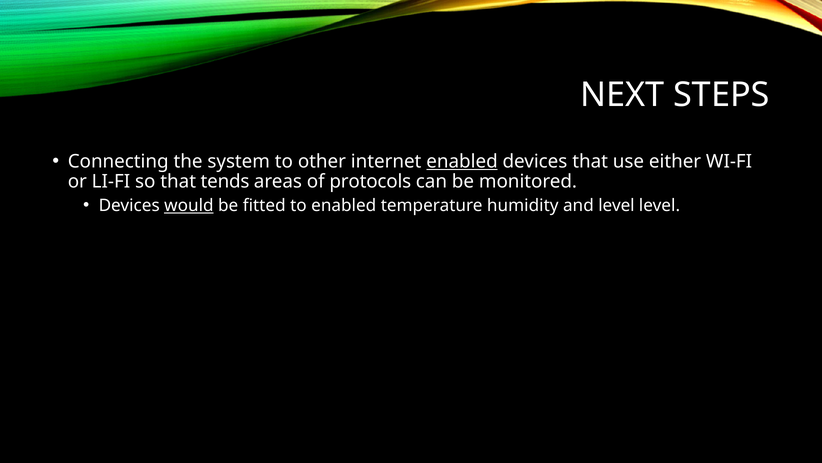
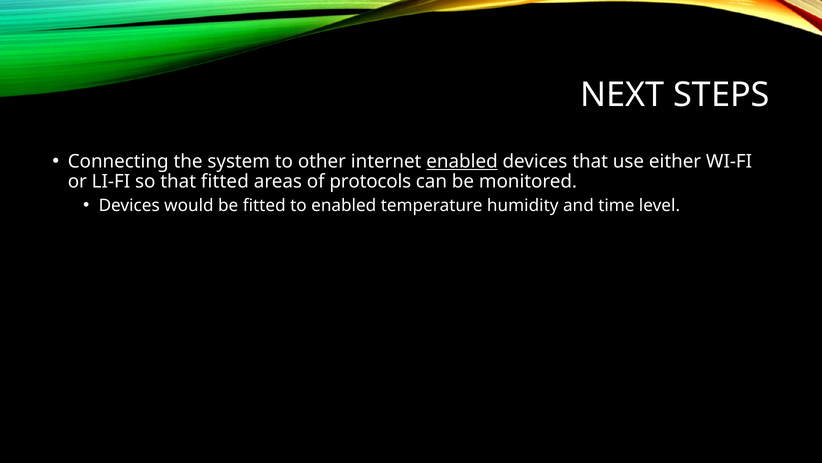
that tends: tends -> fitted (225, 181)
would underline: present -> none (189, 205)
and level: level -> time (616, 205)
